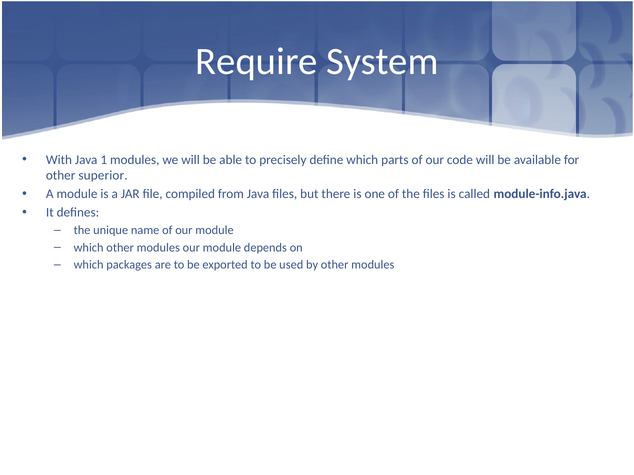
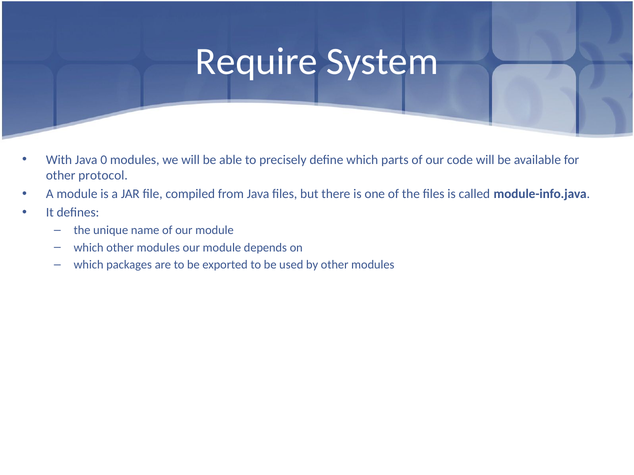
1: 1 -> 0 (104, 160)
superior: superior -> protocol (103, 176)
